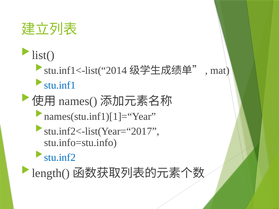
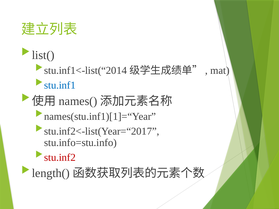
stu.inf2 colour: blue -> red (60, 158)
